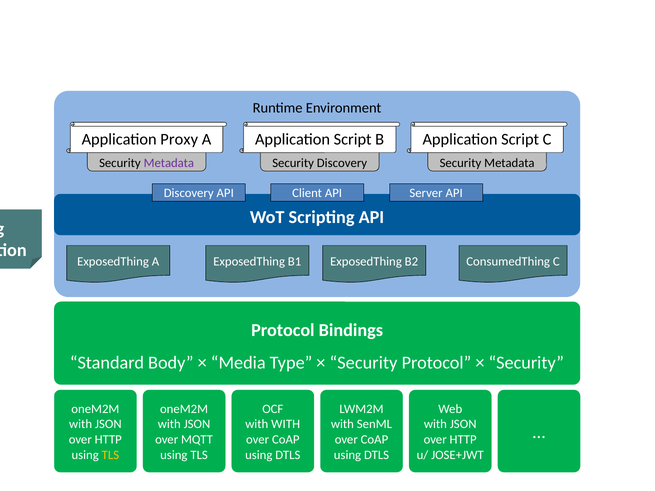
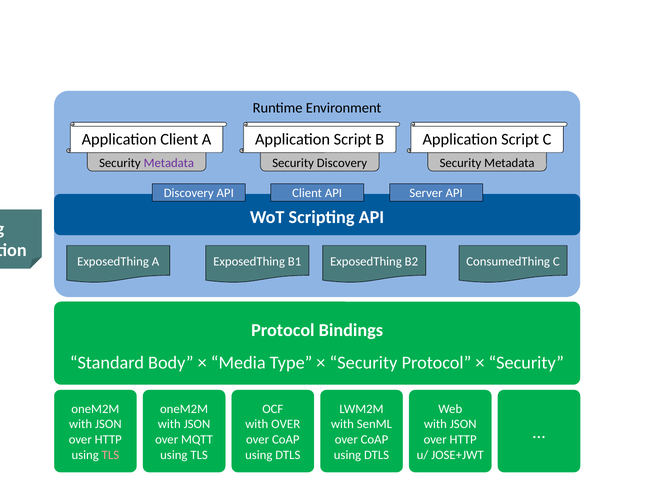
Application Proxy: Proxy -> Client (179, 140)
with WITH: WITH -> OVER (286, 425)
TLS colour: yellow -> pink (110, 455)
